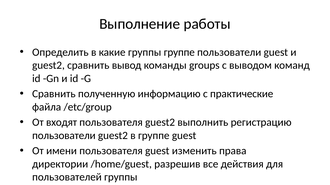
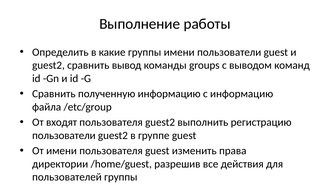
группы группе: группе -> имени (179, 52)
с практические: практические -> информацию (242, 94)
